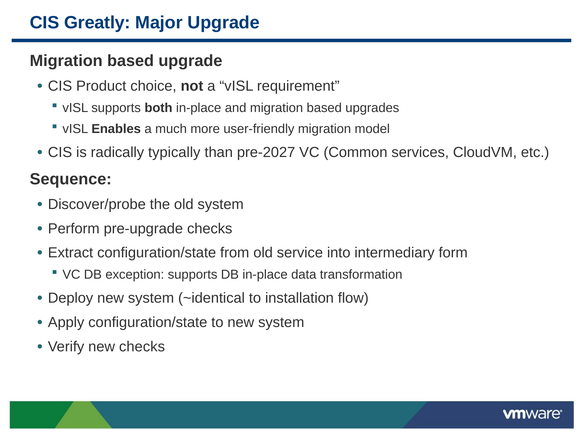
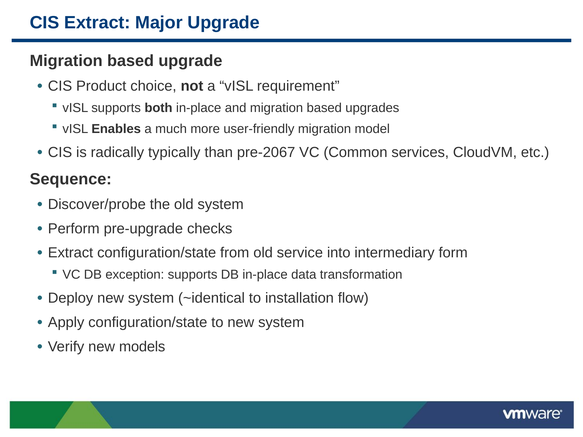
CIS Greatly: Greatly -> Extract (97, 23)
pre-2027: pre-2027 -> pre-2067 (266, 153)
new checks: checks -> models (142, 347)
